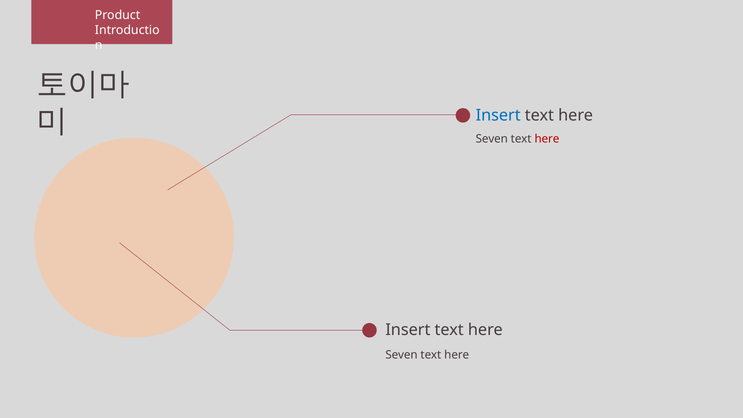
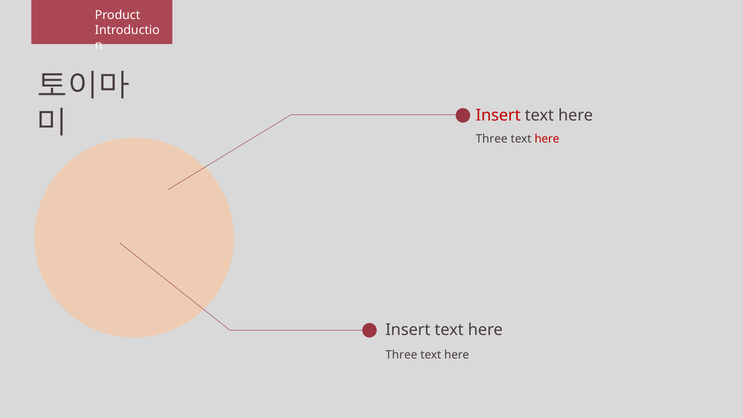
Insert colour: blue -> red (498, 115)
Seven: Seven -> Three (492, 139)
Seven: Seven -> Three (401, 355)
